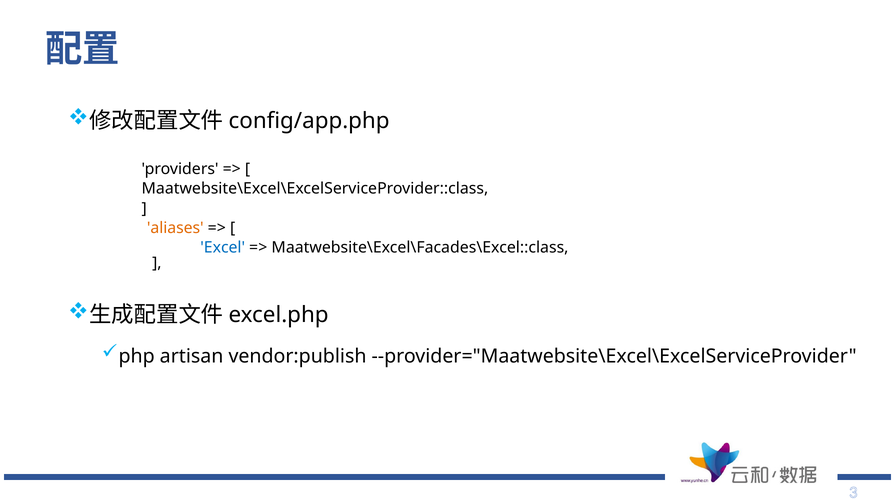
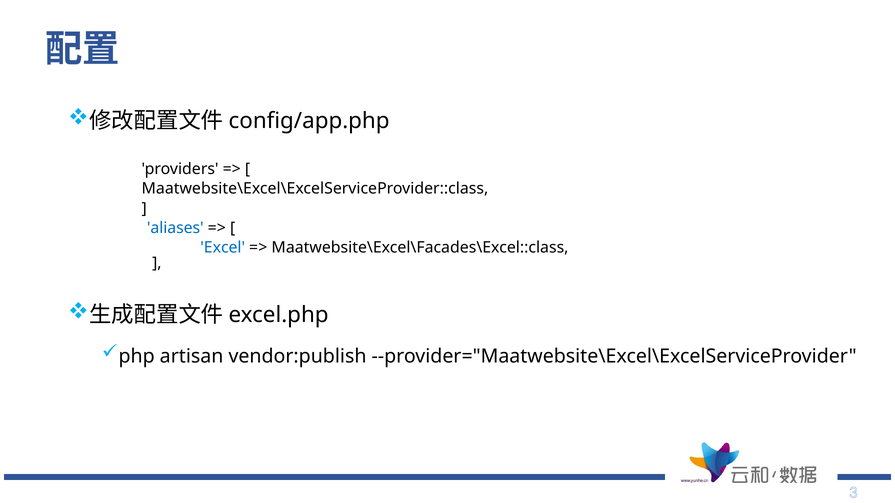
aliases colour: orange -> blue (175, 228)
